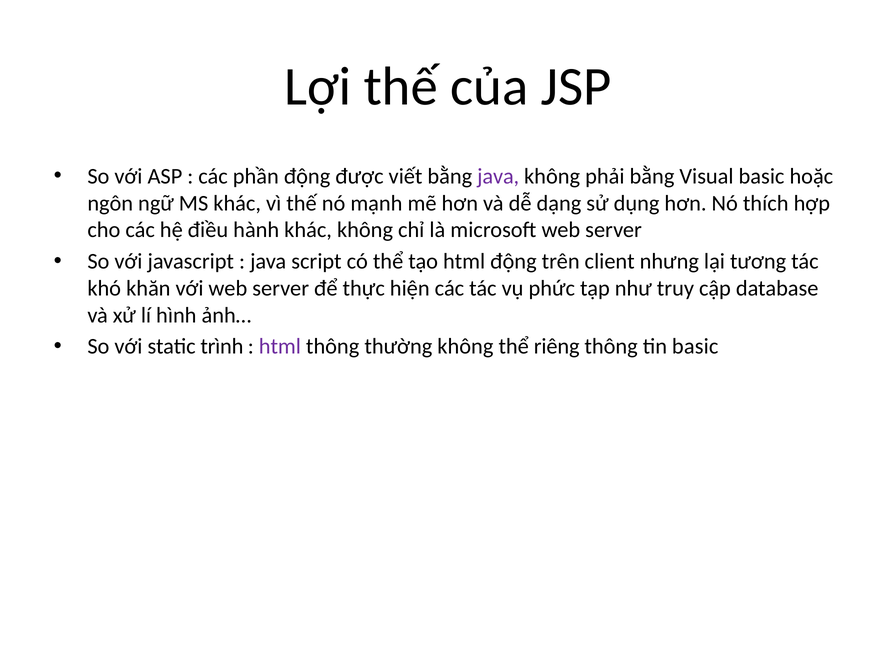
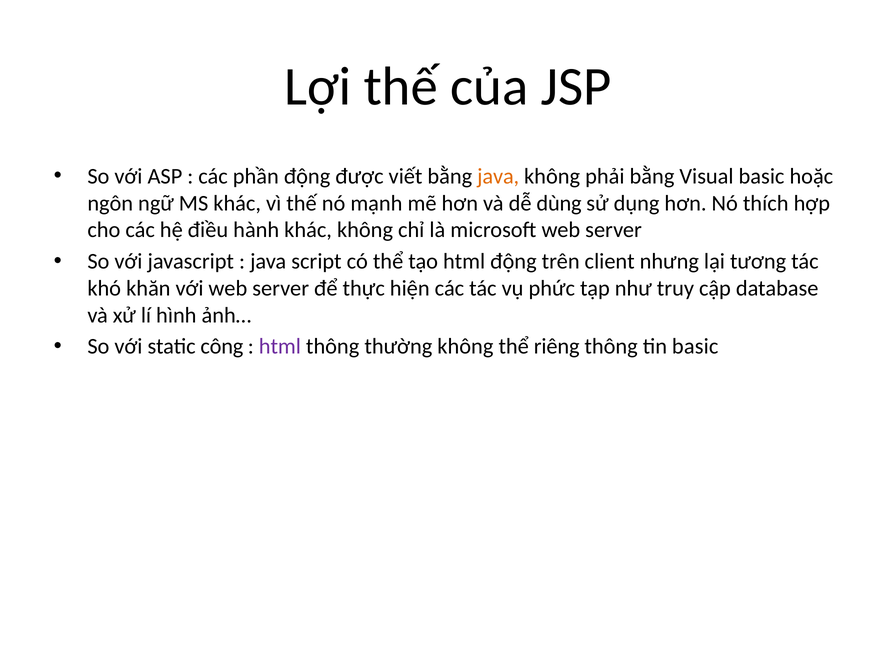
java colour: purple -> orange (498, 176)
dạng: dạng -> dùng (559, 203)
trình: trình -> công (222, 347)
